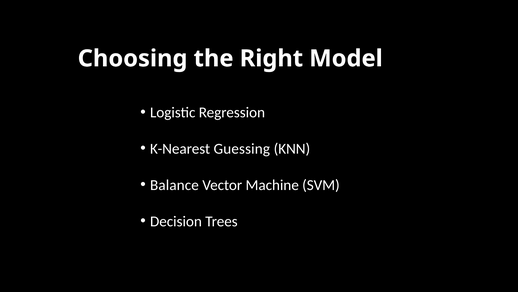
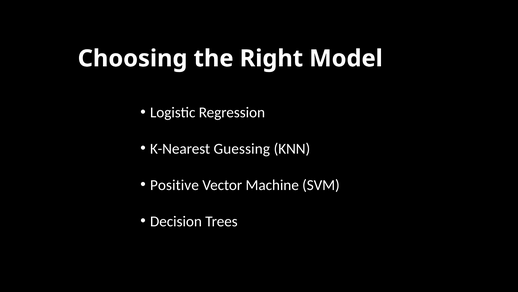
Balance: Balance -> Positive (174, 185)
